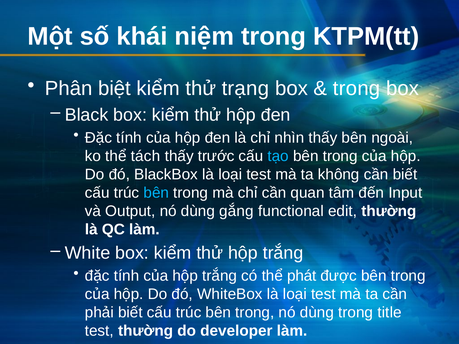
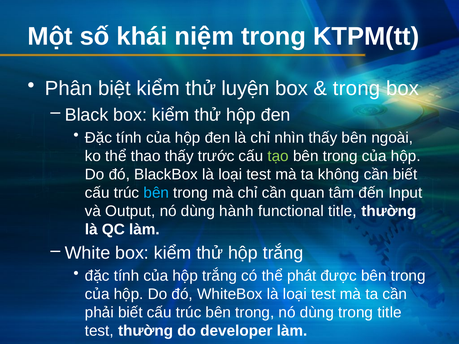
trạng: trạng -> luyện (246, 89)
tách: tách -> thao (146, 156)
tạo colour: light blue -> light green (278, 156)
gắng: gắng -> hành (237, 211)
functional edit: edit -> title (342, 211)
